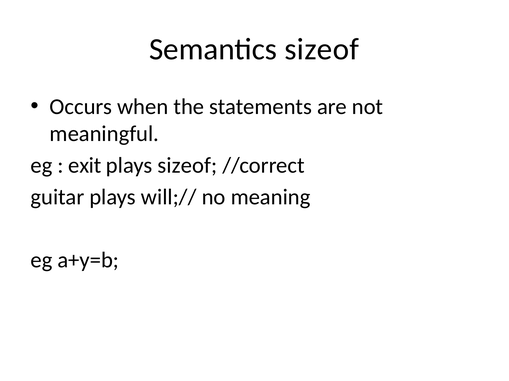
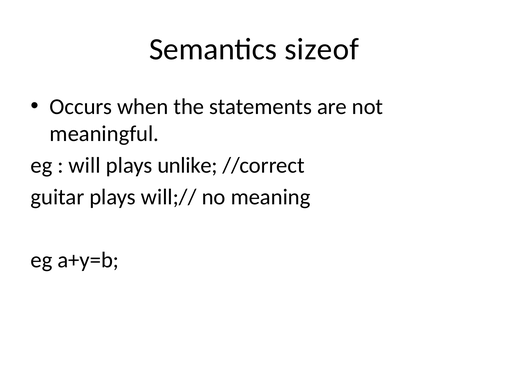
exit: exit -> will (85, 166)
plays sizeof: sizeof -> unlike (187, 166)
